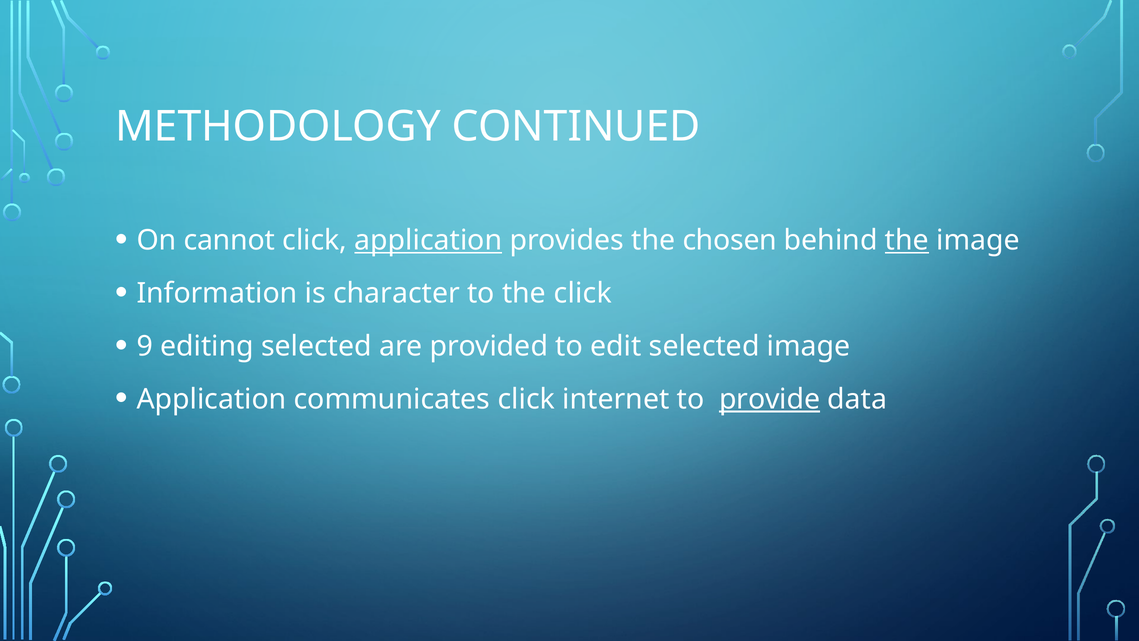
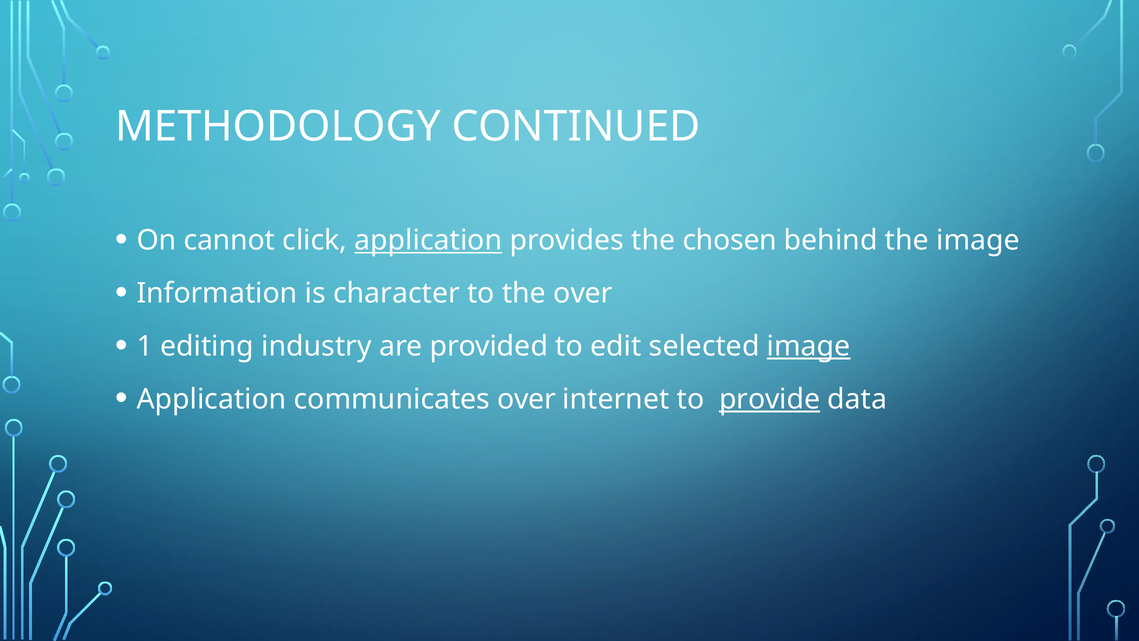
the underline: present -> none (907, 240)
the click: click -> over (583, 293)
9: 9 -> 1 (145, 346)
editing selected: selected -> industry (316, 346)
image underline: none -> present (809, 346)
communicates click: click -> over (526, 399)
